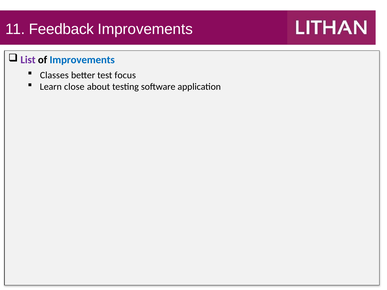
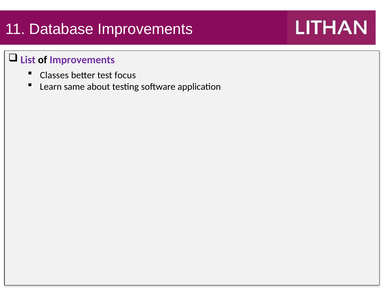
Feedback: Feedback -> Database (61, 29)
Improvements colour: blue -> purple (82, 60)
close: close -> same (74, 87)
